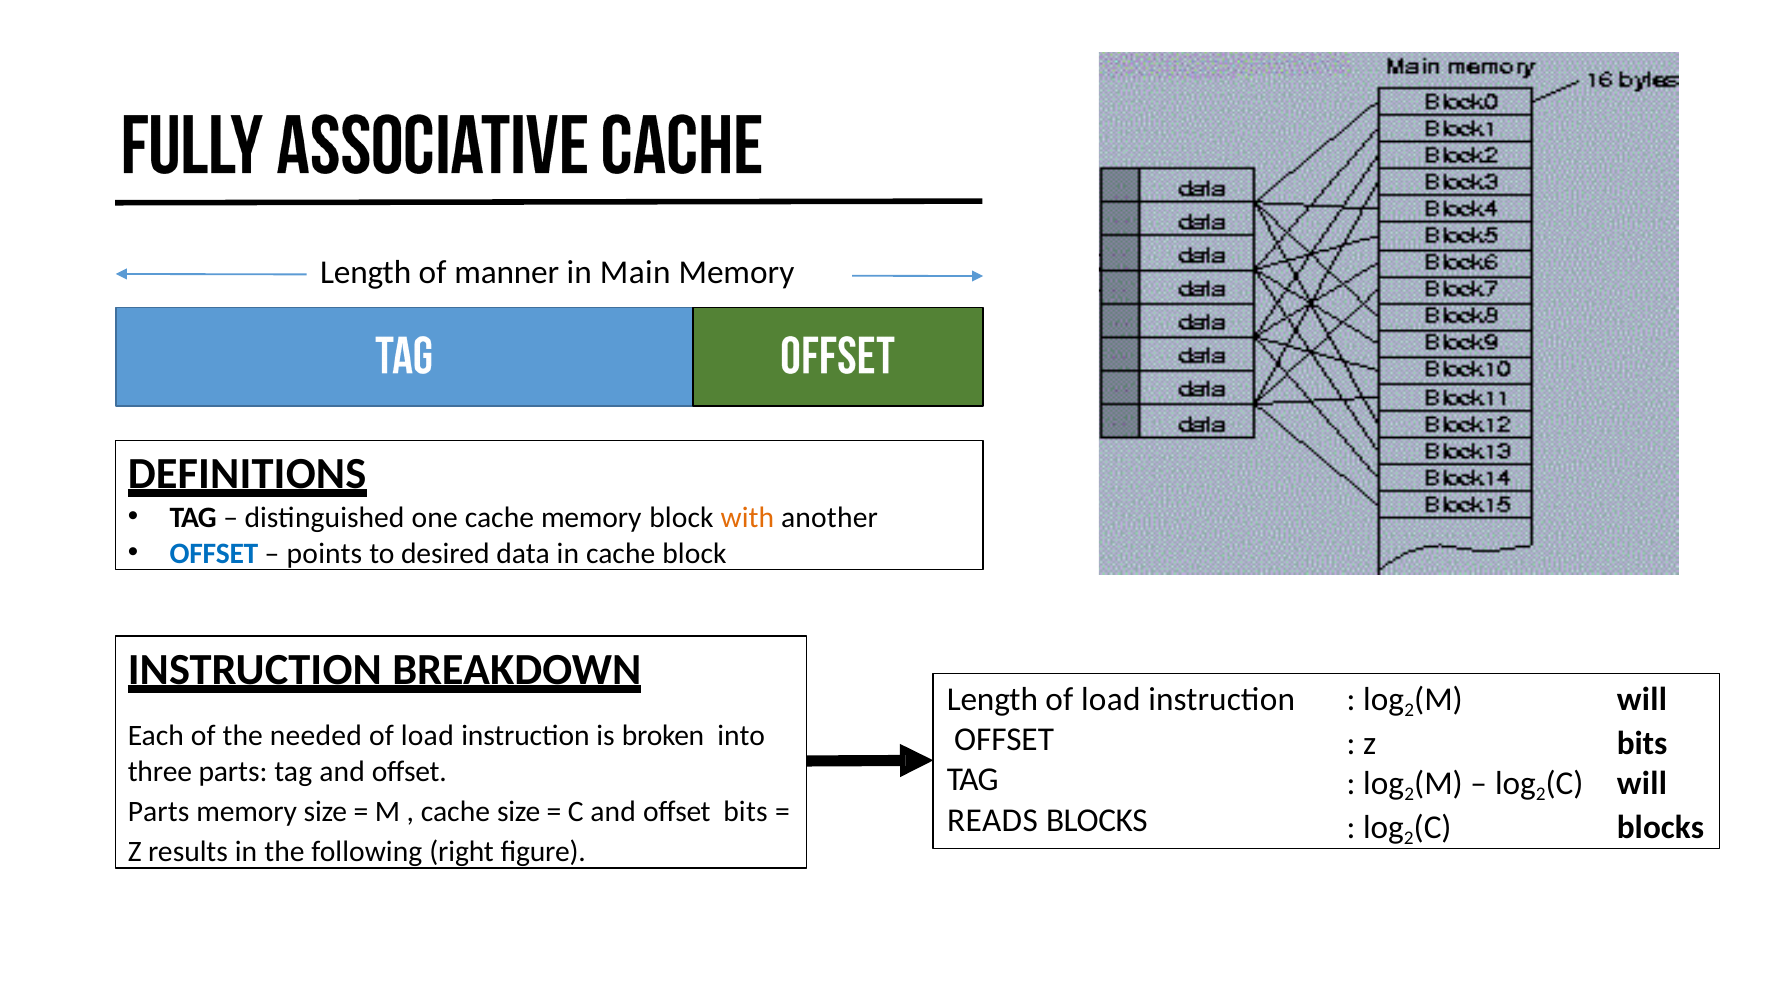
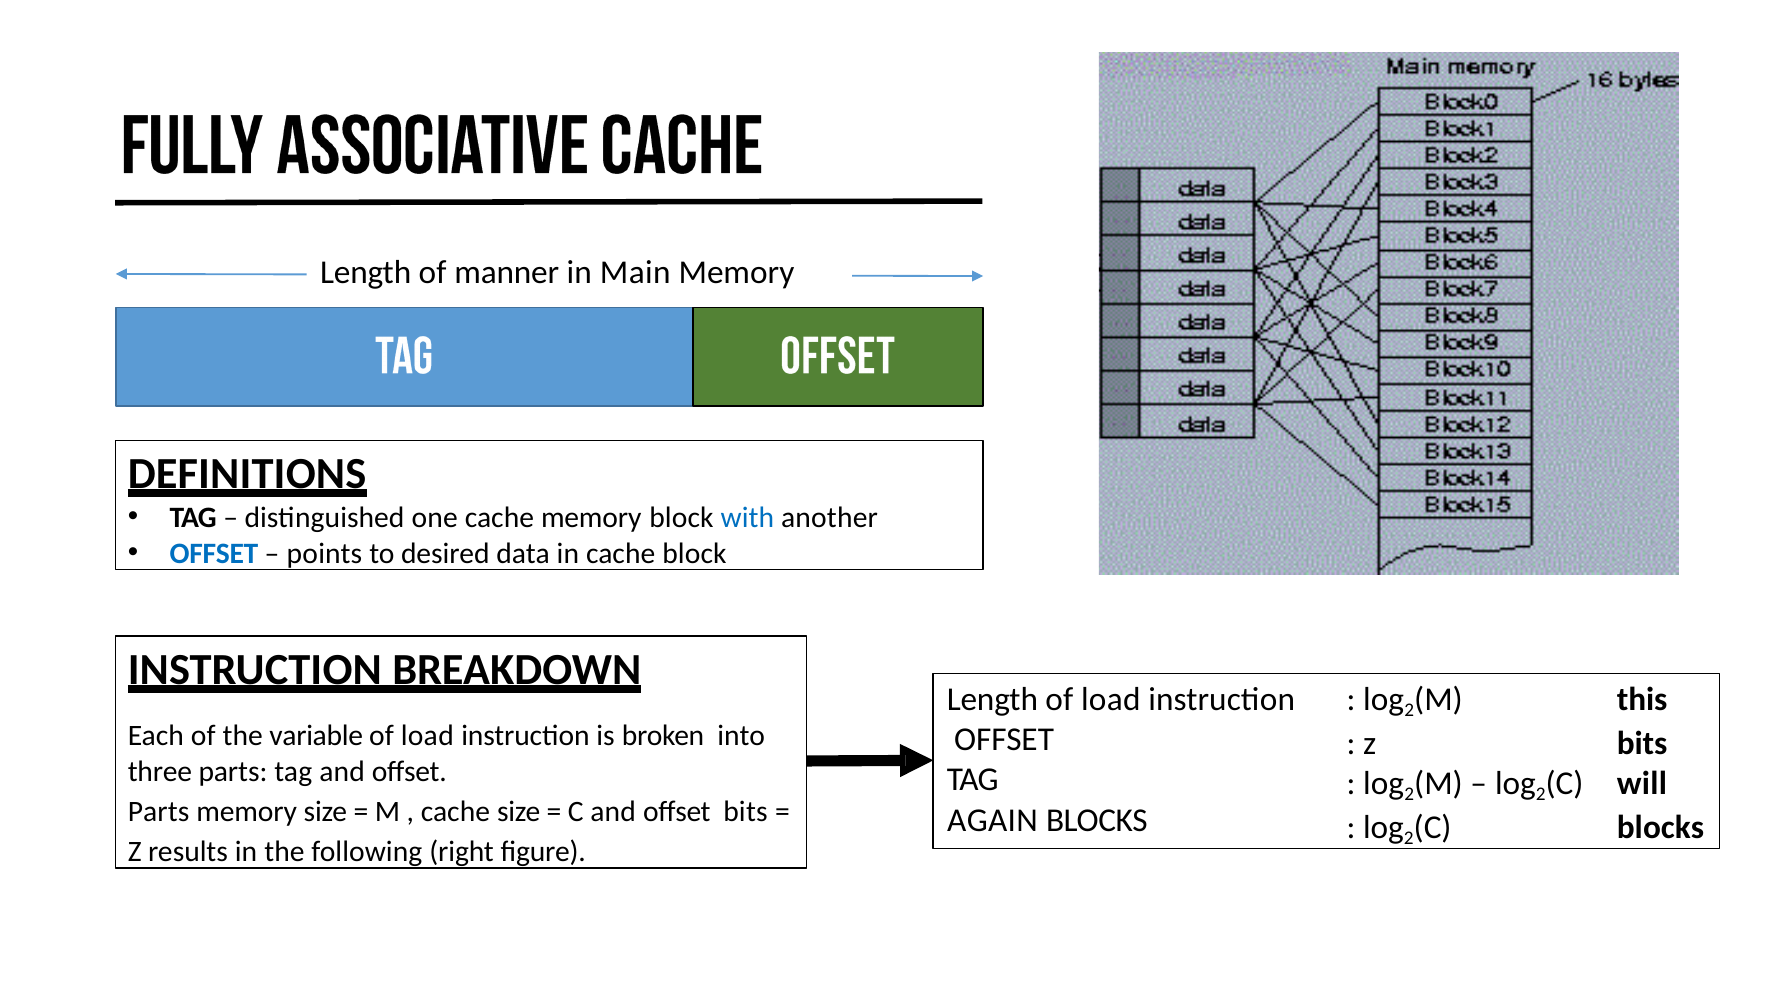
with colour: orange -> blue (747, 518)
M will: will -> this (1642, 700)
needed: needed -> variable (316, 736)
READS: READS -> AGAIN (993, 820)
